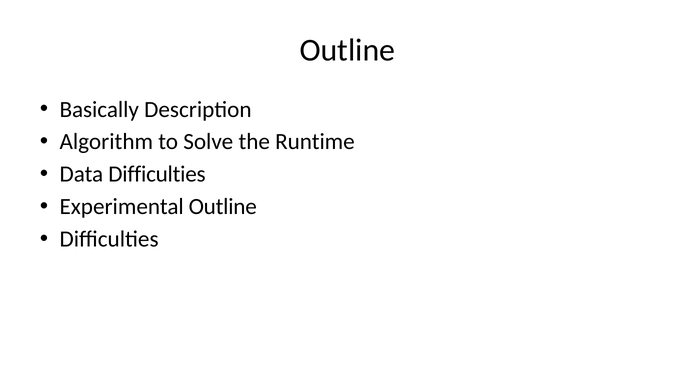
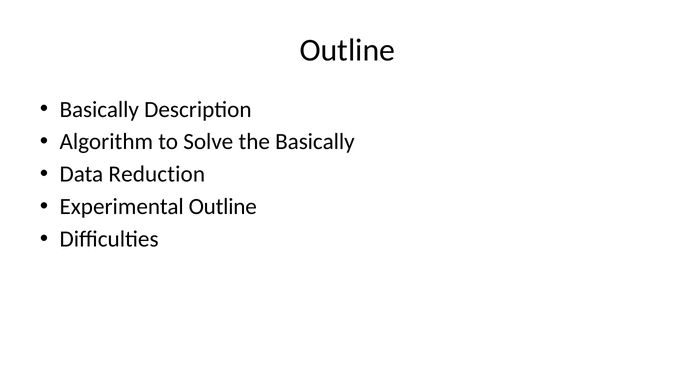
the Runtime: Runtime -> Basically (315, 142)
Data Difficulties: Difficulties -> Reduction (157, 174)
